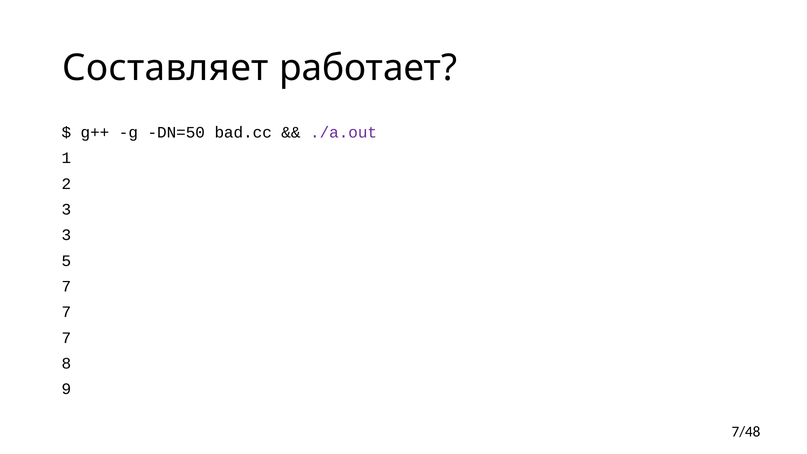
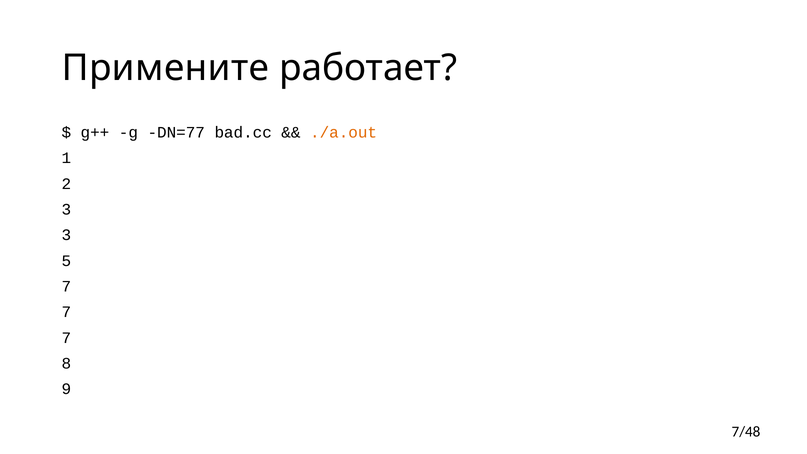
Составляет: Составляет -> Примените (165, 68)
DN=50: DN=50 -> DN=77 (176, 132)
./a.out colour: purple -> orange (344, 132)
